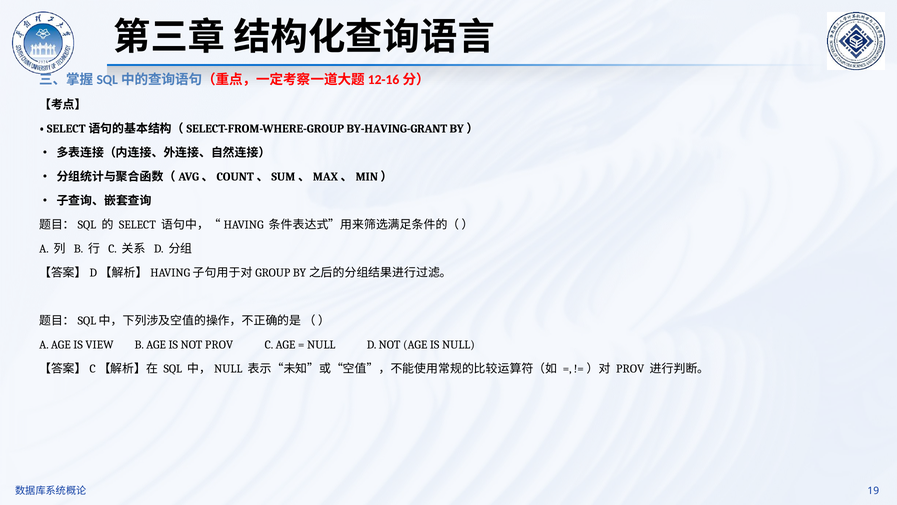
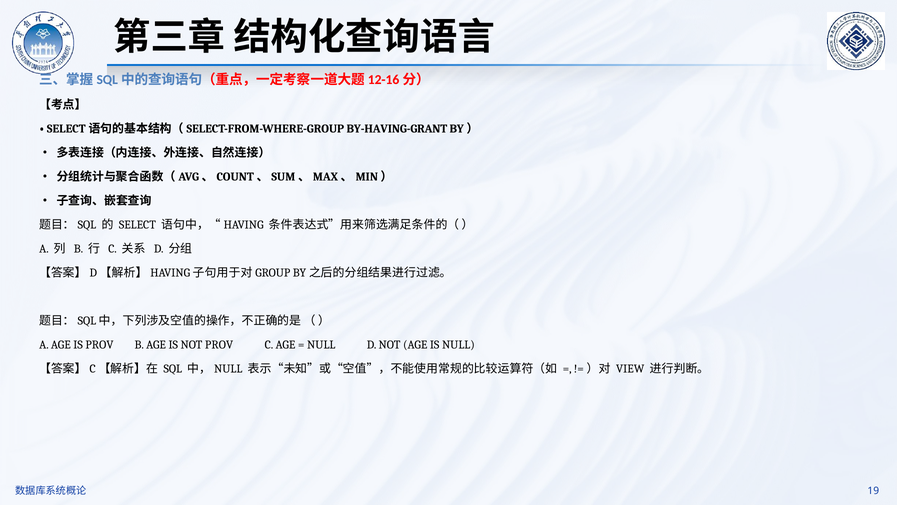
IS VIEW: VIEW -> PROV (99, 345)
PROV: PROV -> VIEW (630, 369)
